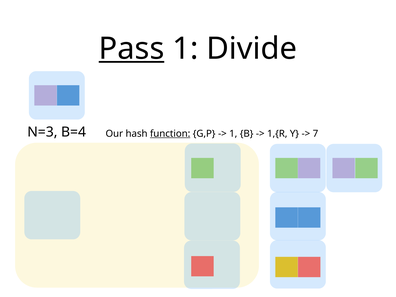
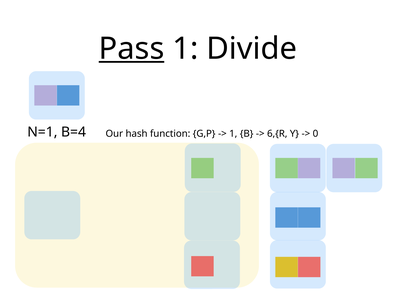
N=3: N=3 -> N=1 (42, 132)
function underline: present -> none (170, 134)
1,{R: 1,{R -> 6,{R (277, 134)
7: 7 -> 0 (315, 134)
